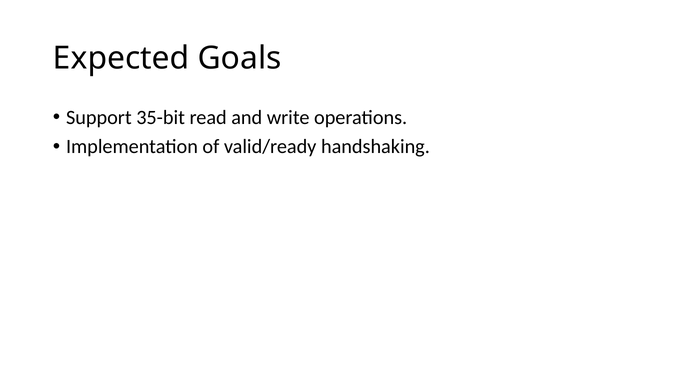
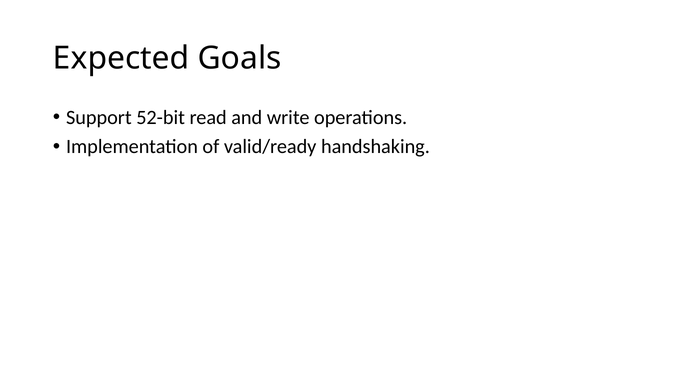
35-bit: 35-bit -> 52-bit (161, 118)
